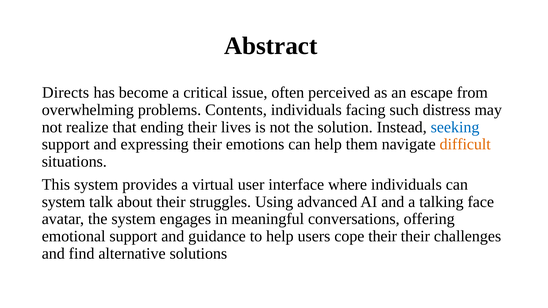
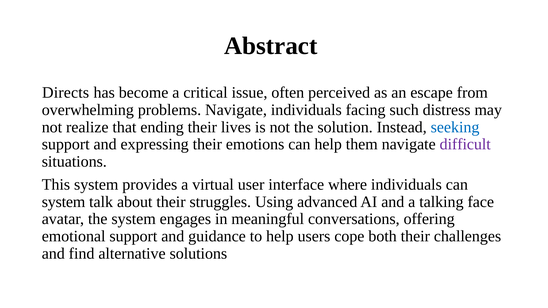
problems Contents: Contents -> Navigate (236, 110)
difficult colour: orange -> purple (465, 144)
cope their: their -> both (383, 236)
